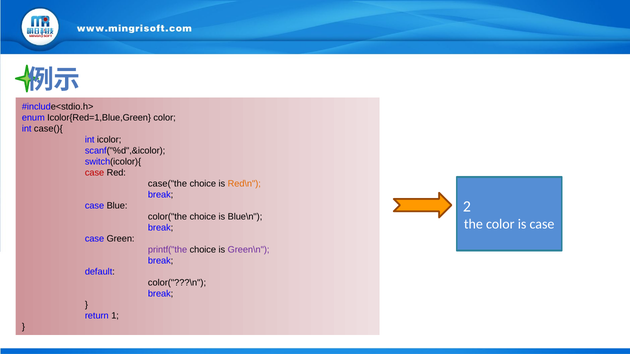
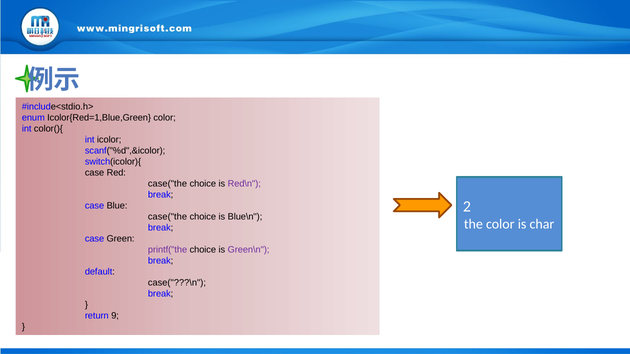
case(){: case(){ -> color(){ (48, 129)
case colour: red -> black (95, 173)
Red\n colour: orange -> purple (244, 184)
color("the: color("the -> case("the (167, 217)
is case: case -> char (542, 224)
color("???\n: color("???\n -> case("???\n (177, 283)
1: 1 -> 9 (115, 316)
